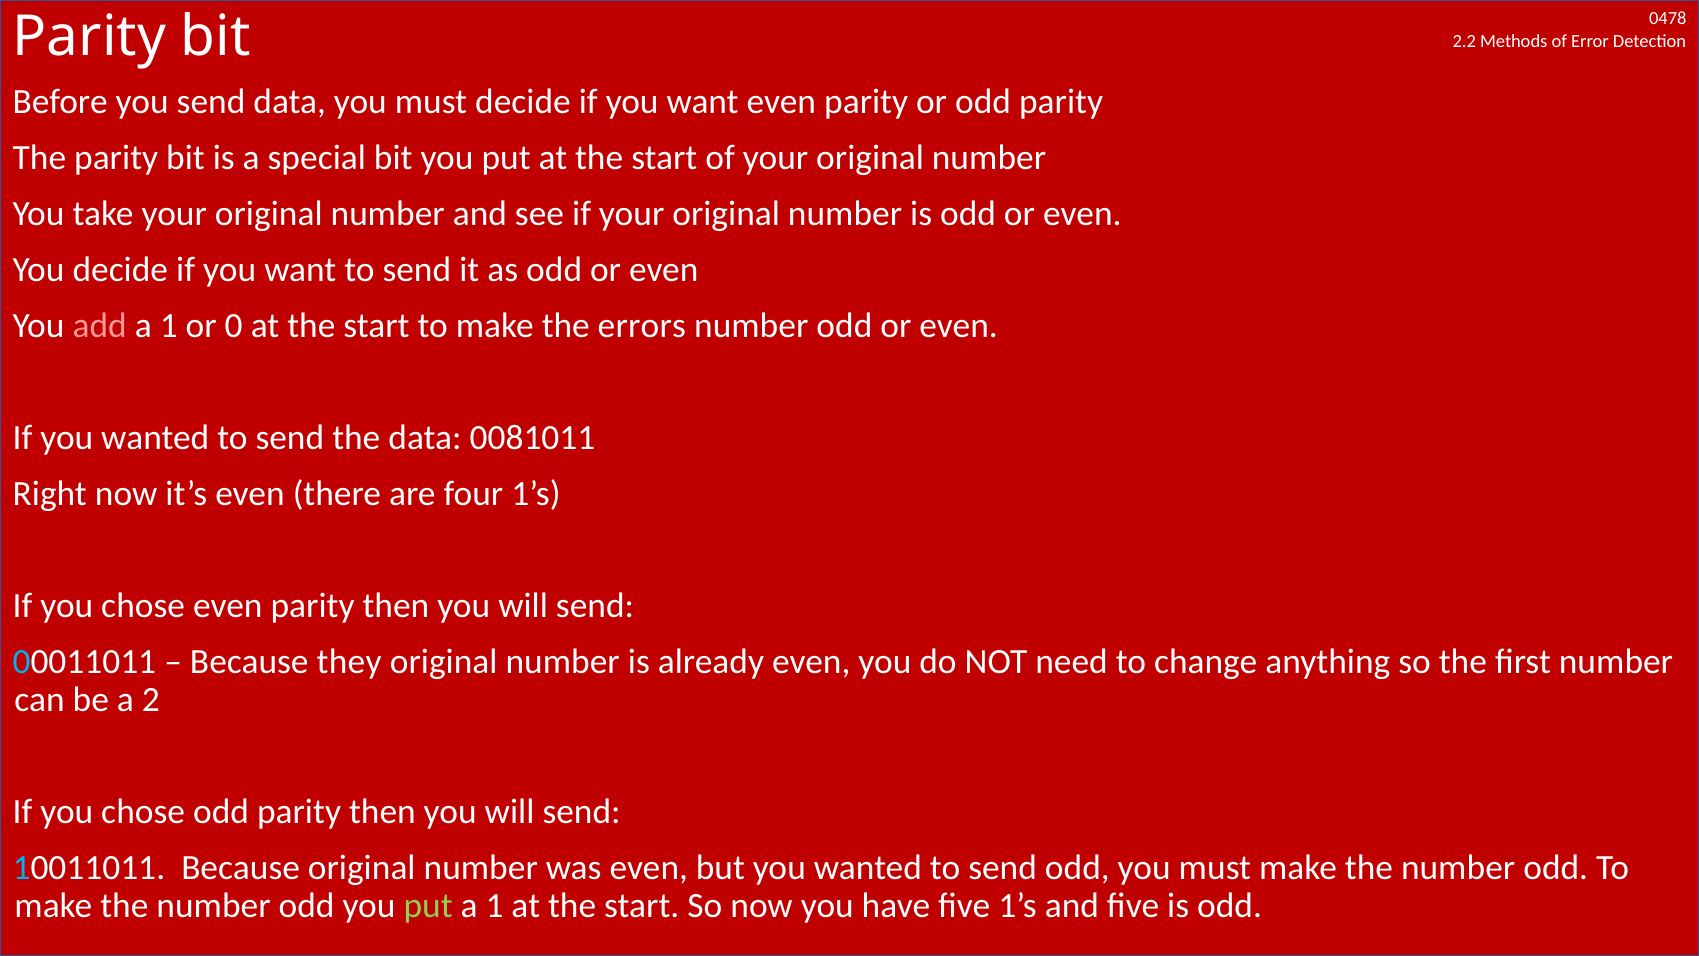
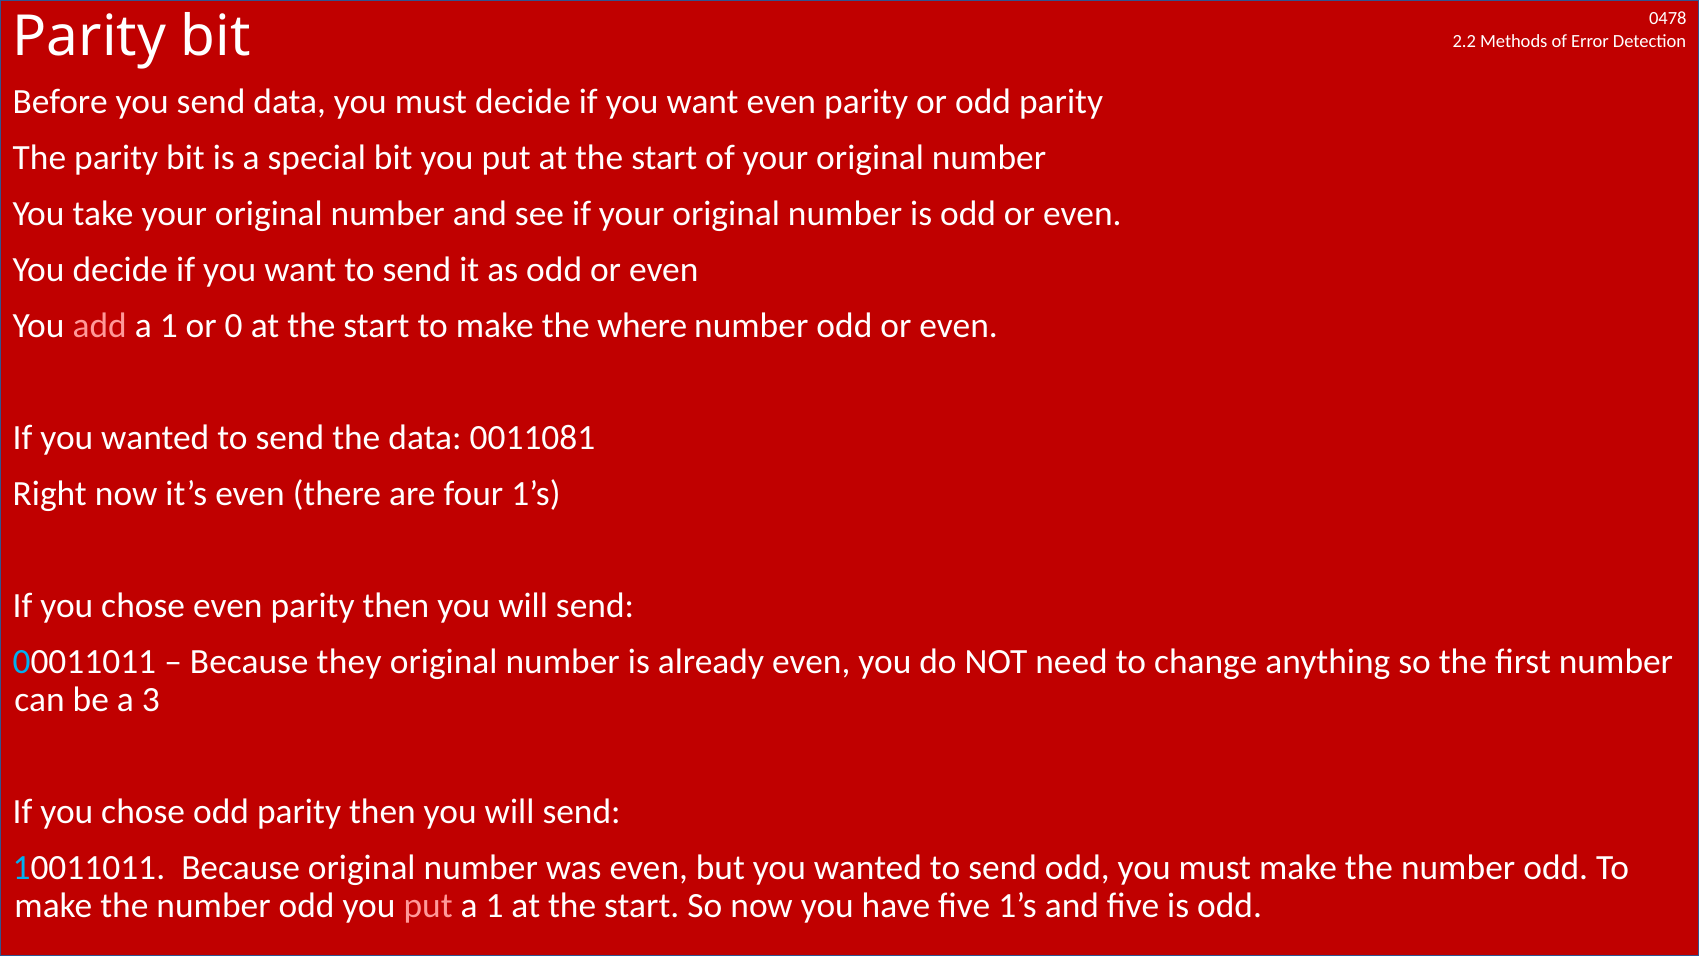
errors: errors -> where (642, 326)
0081011: 0081011 -> 0011081 (532, 438)
2: 2 -> 3 (151, 700)
put colour: light green -> pink (428, 906)
